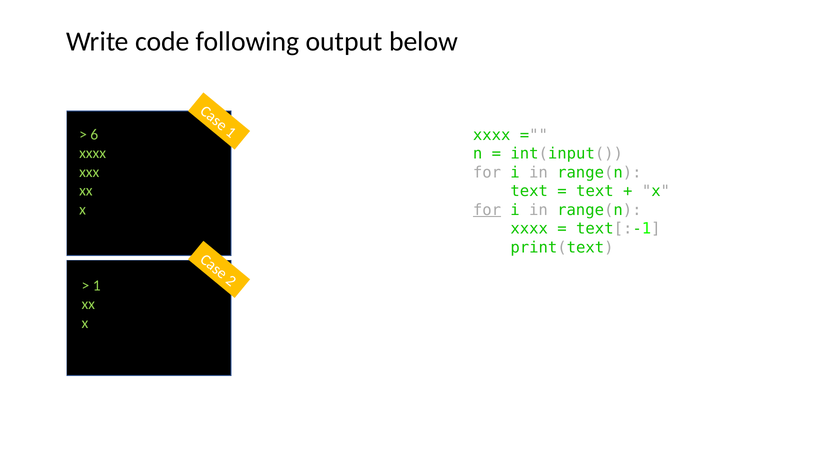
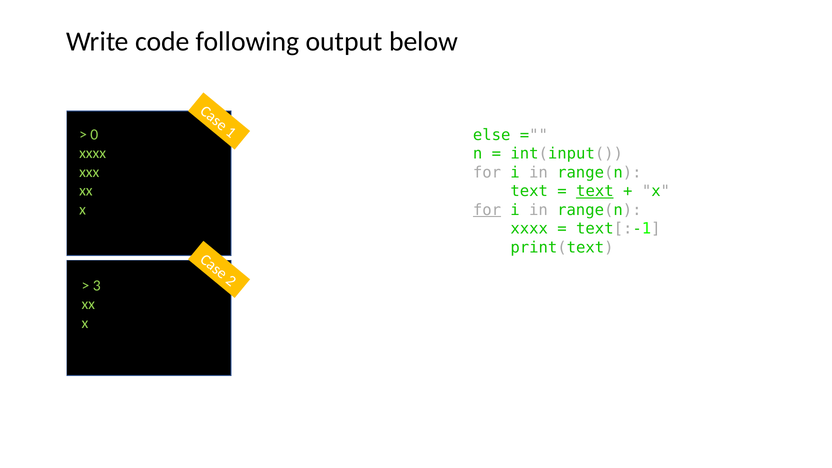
6: 6 -> 0 (94, 135)
xxxx: xxxx -> else (492, 135)
text underline: none -> present (595, 191)
1: 1 -> 3 (97, 286)
